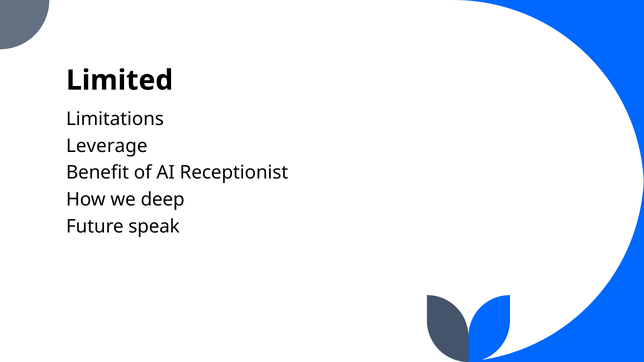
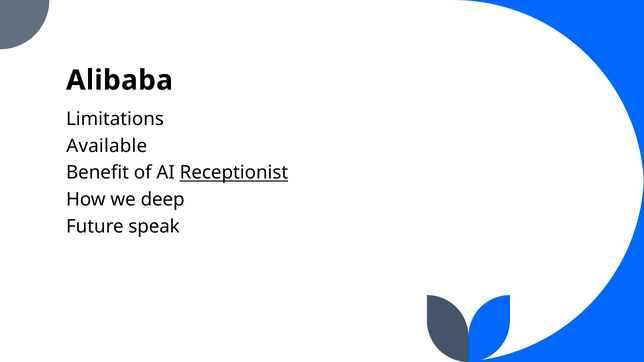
Limited: Limited -> Alibaba (119, 80)
Leverage: Leverage -> Available (107, 146)
Receptionist underline: none -> present (234, 173)
